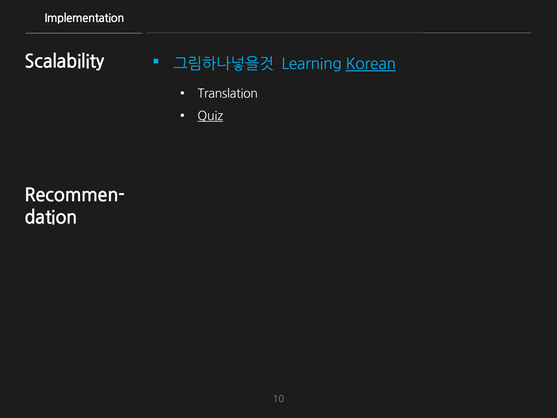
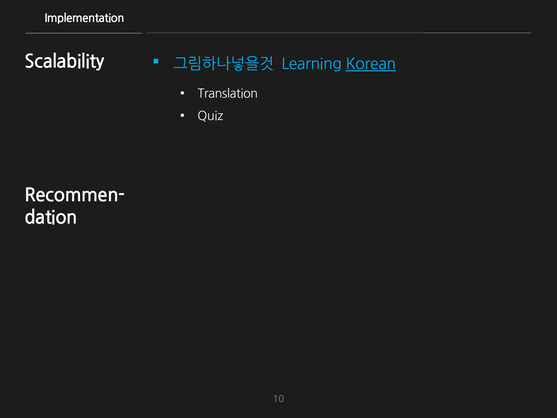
Quiz underline: present -> none (210, 116)
